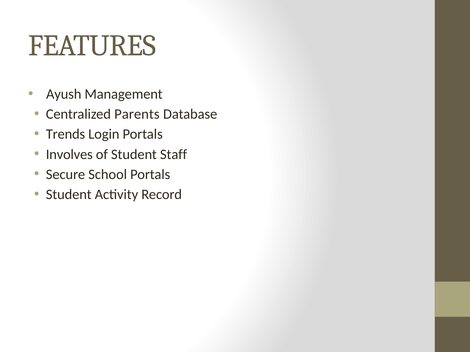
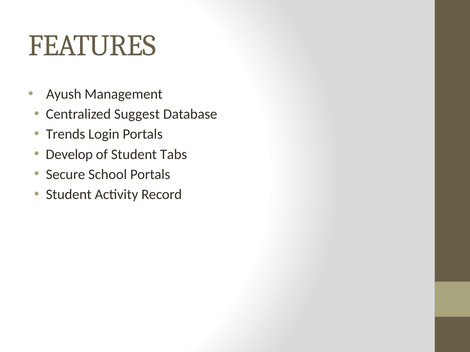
Parents: Parents -> Suggest (137, 114)
Involves: Involves -> Develop (69, 155)
Staff: Staff -> Tabs (174, 155)
